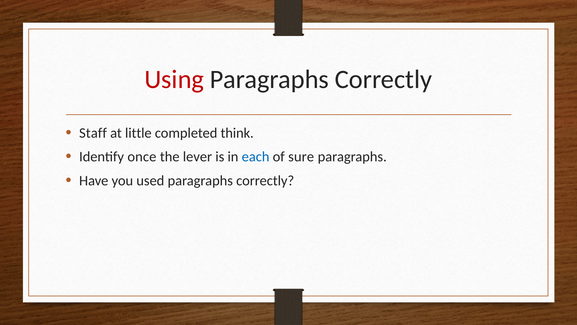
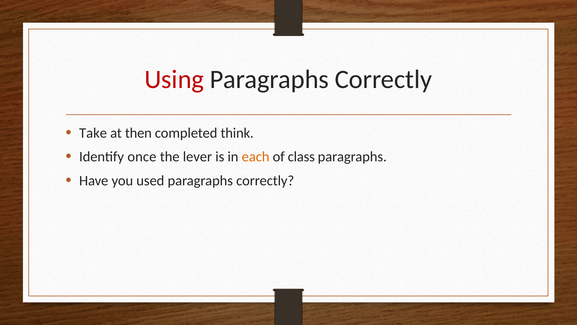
Staff: Staff -> Take (93, 133)
little: little -> then (138, 133)
each colour: blue -> orange (256, 157)
sure: sure -> class (301, 157)
